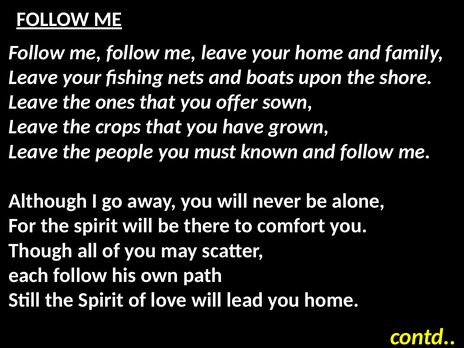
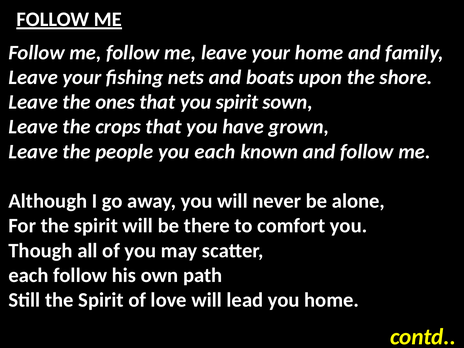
you offer: offer -> spirit (237, 102)
you must: must -> each (215, 152)
